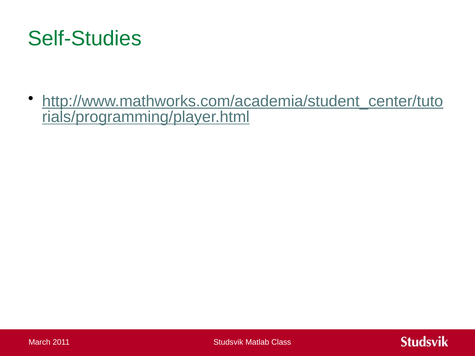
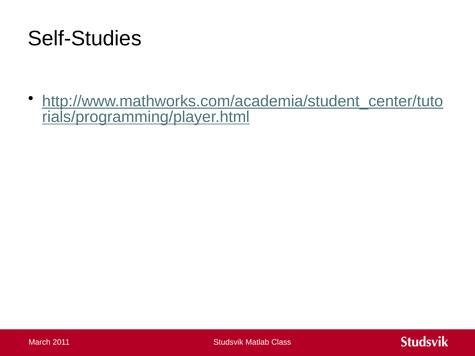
Self-Studies colour: green -> black (85, 39)
